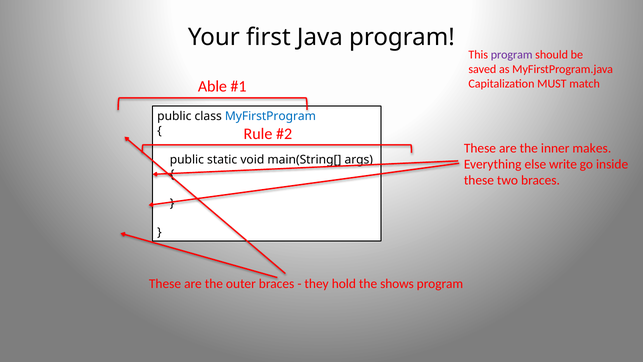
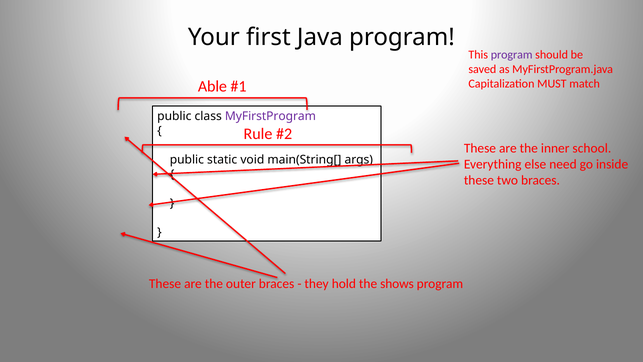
MyFirstProgram colour: blue -> purple (270, 116)
makes: makes -> school (592, 148)
write: write -> need (563, 164)
